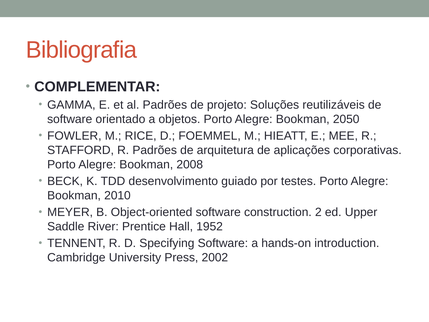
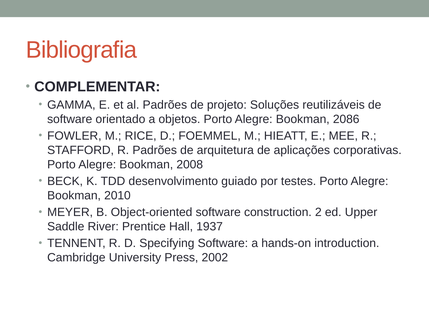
2050: 2050 -> 2086 (346, 119)
1952: 1952 -> 1937 (210, 226)
